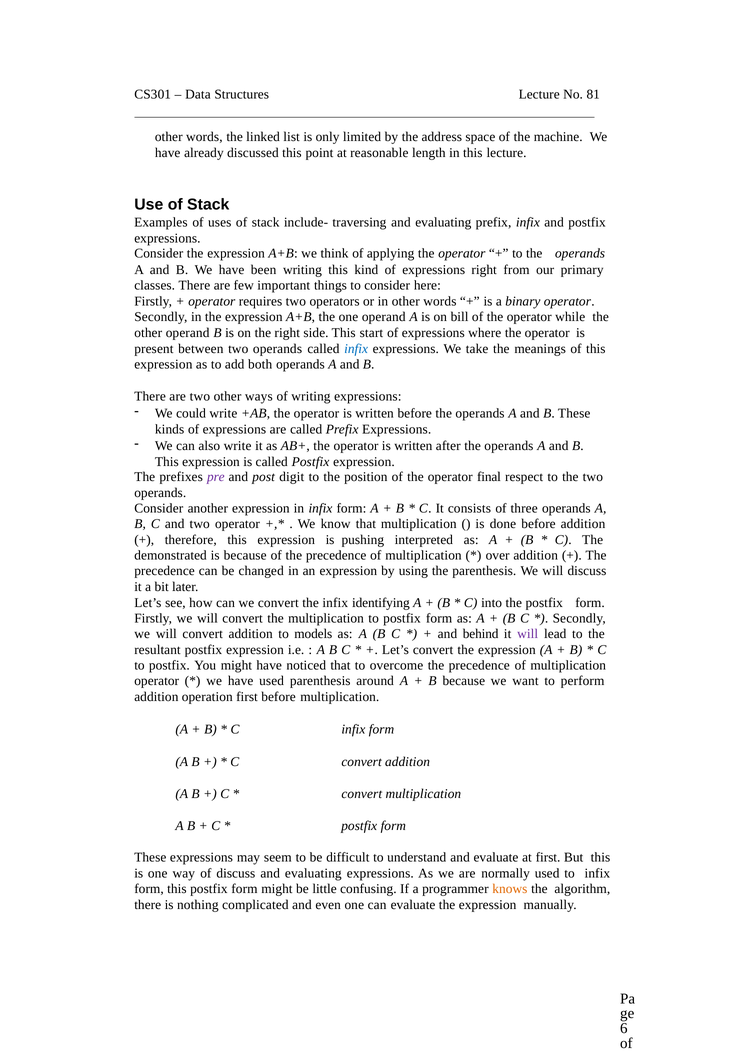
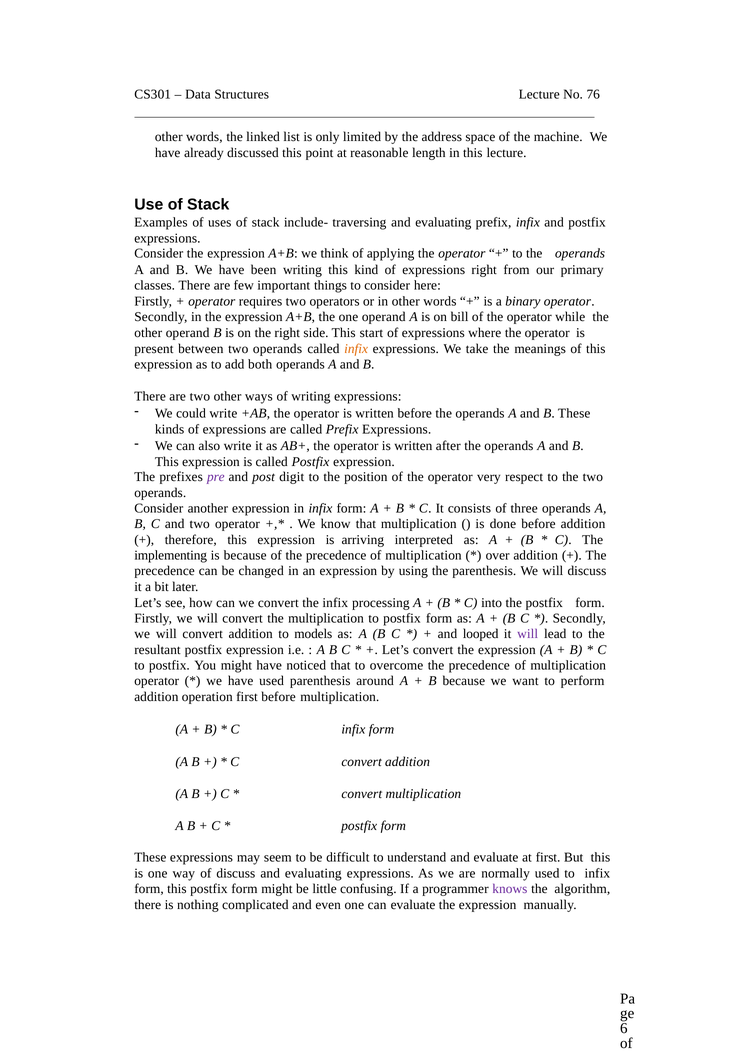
81: 81 -> 76 (593, 94)
infix colour: blue -> orange (356, 349)
final: final -> very (489, 477)
pushing: pushing -> arriving (363, 540)
demonstrated: demonstrated -> implementing (171, 555)
identifying: identifying -> processing (381, 603)
behind: behind -> looped (481, 634)
knows colour: orange -> purple (510, 889)
